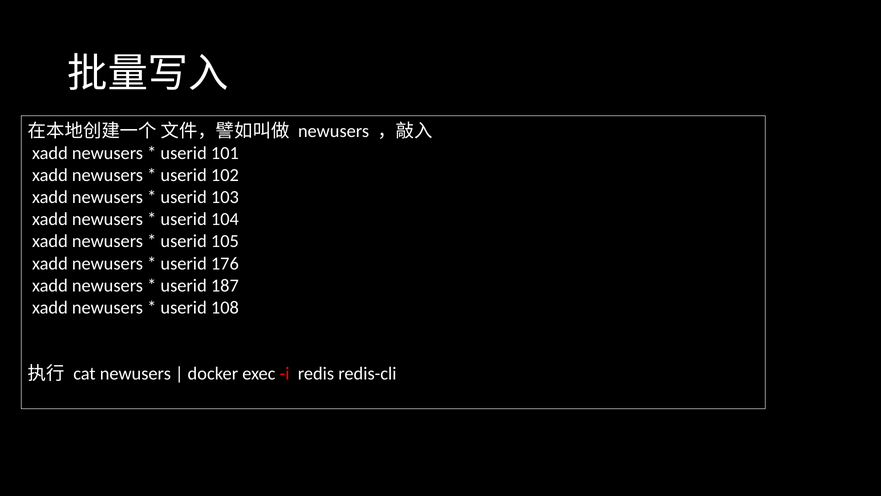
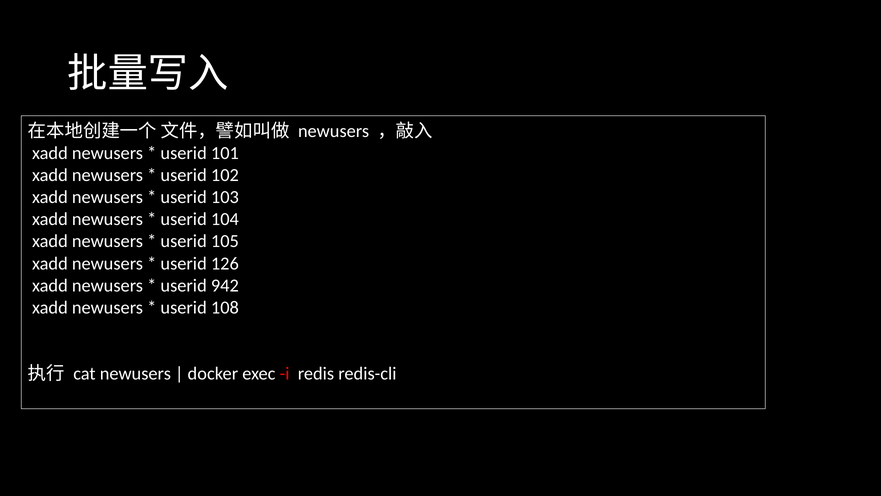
176: 176 -> 126 (225, 263)
187: 187 -> 942 (225, 285)
